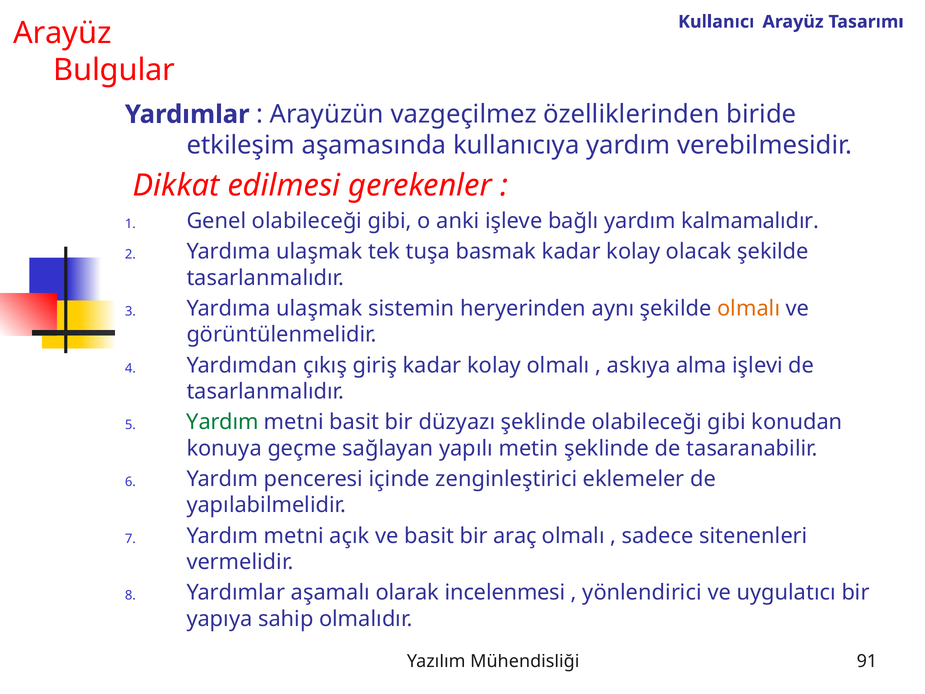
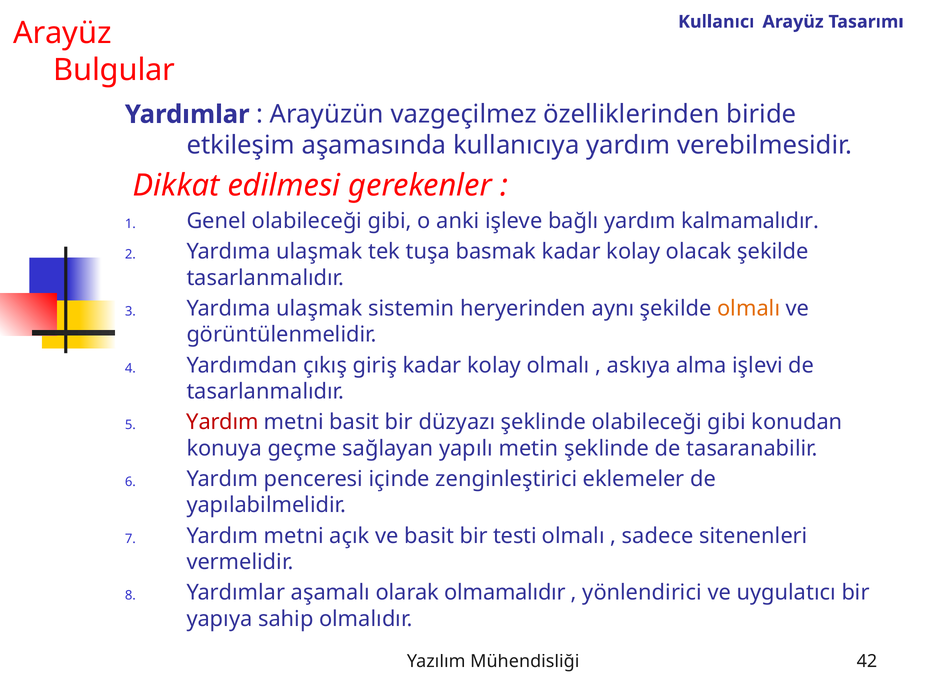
Yardım colour: green -> red (222, 422)
araç: araç -> testi (515, 536)
incelenmesi: incelenmesi -> olmamalıdır (505, 592)
91: 91 -> 42 (867, 661)
